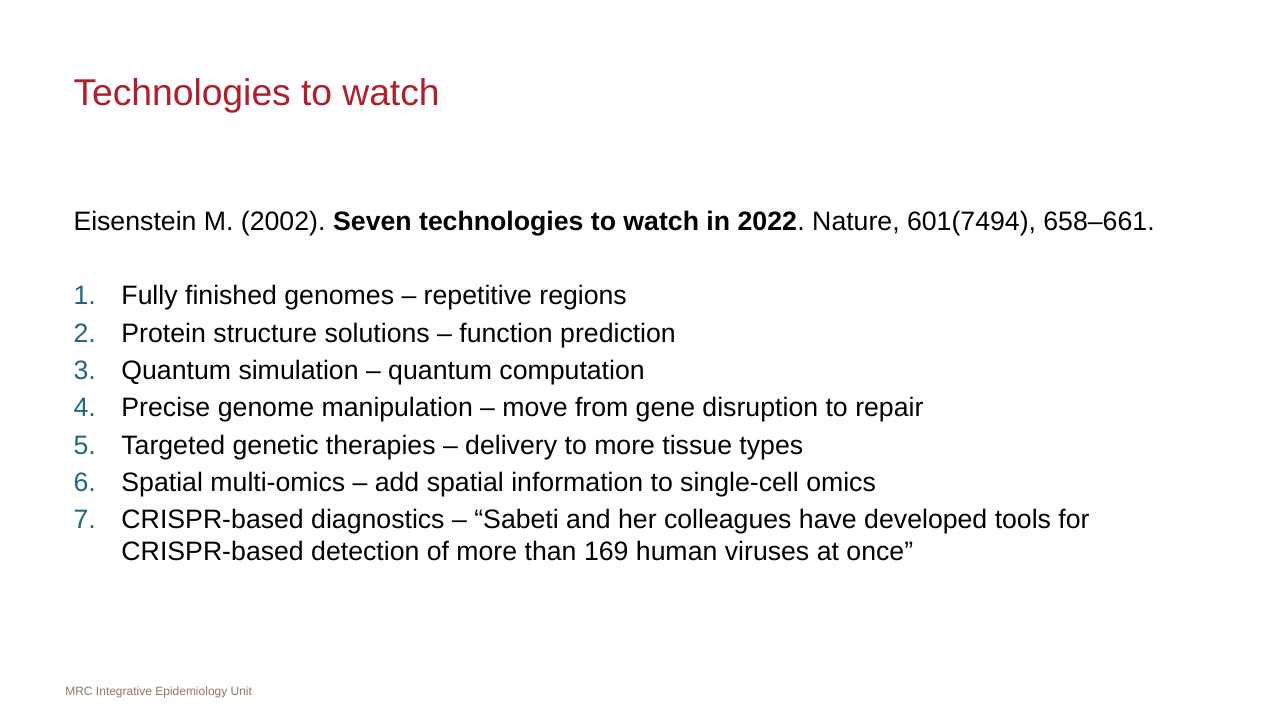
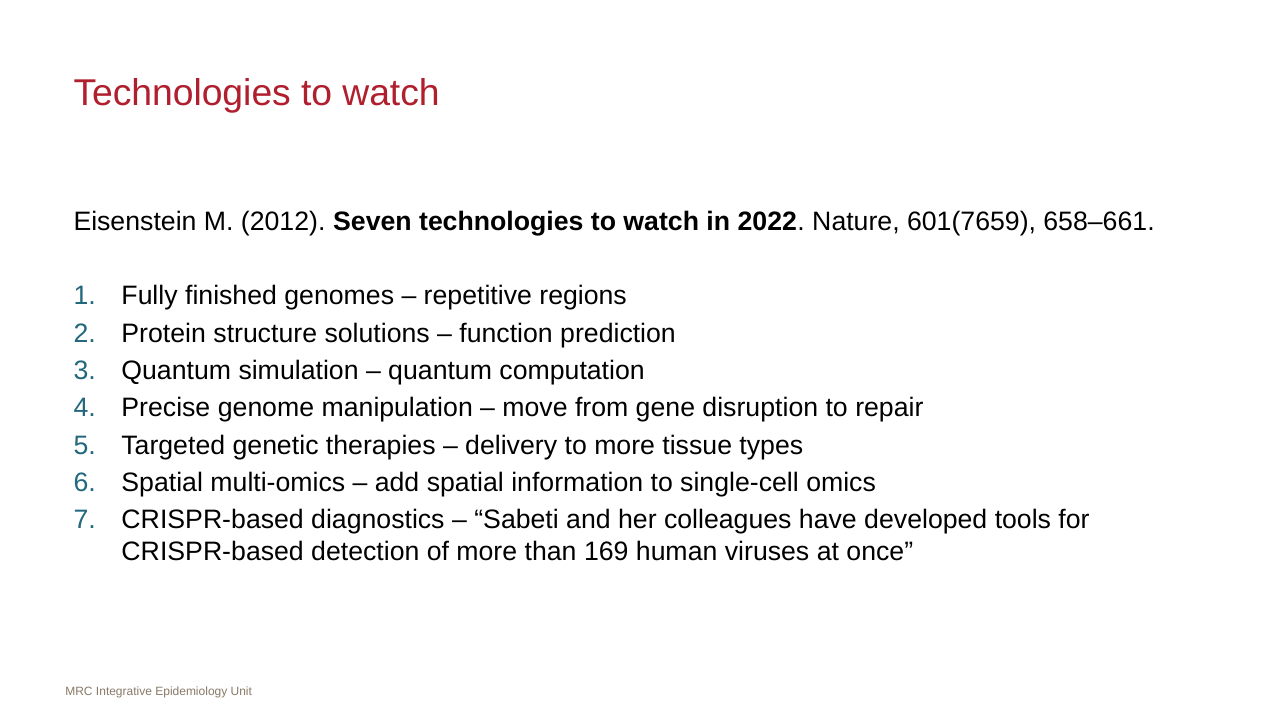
2002: 2002 -> 2012 (283, 222)
601(7494: 601(7494 -> 601(7659 (972, 222)
